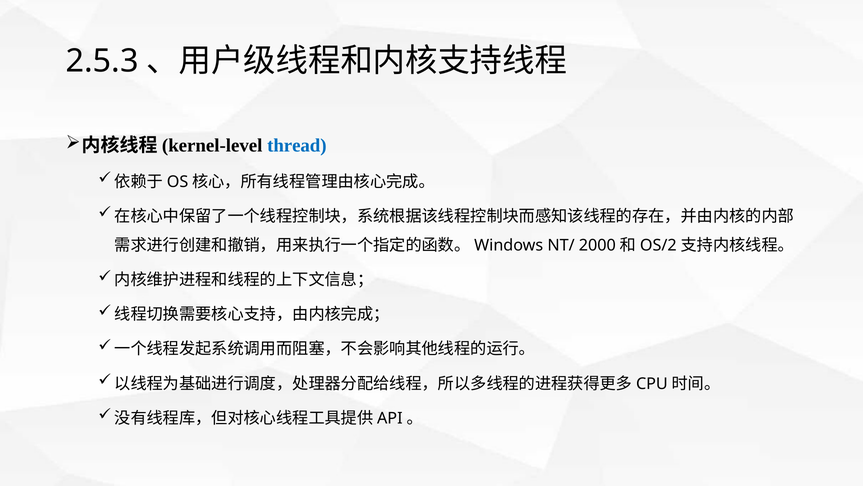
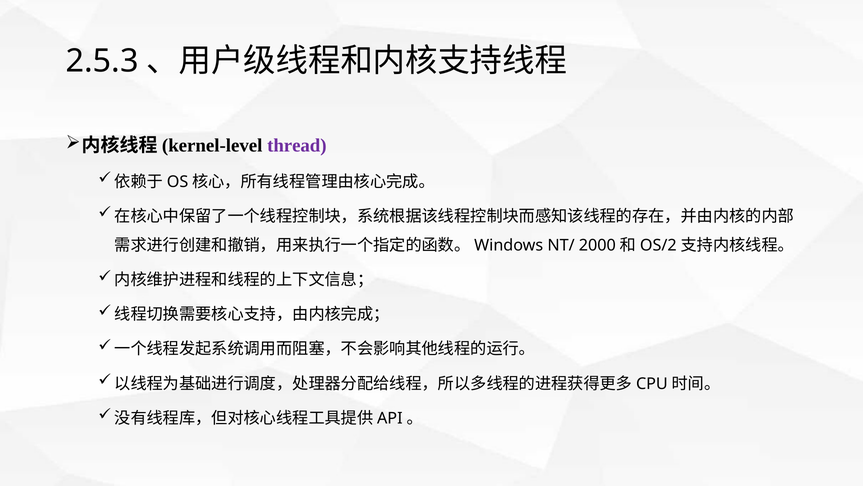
thread colour: blue -> purple (297, 146)
